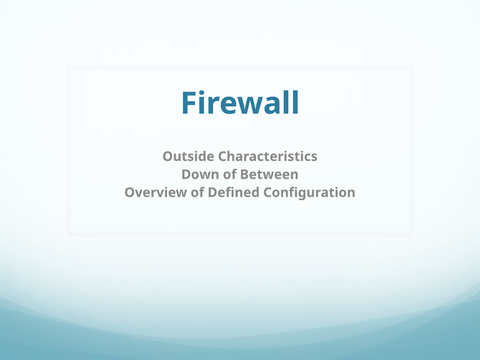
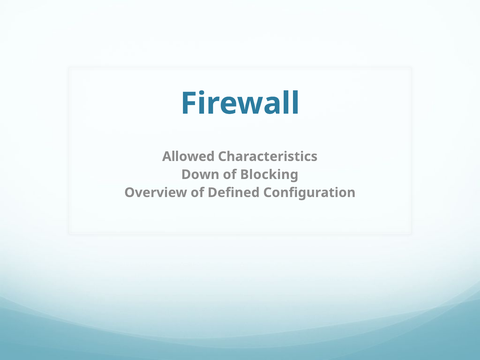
Outside: Outside -> Allowed (188, 157)
Between: Between -> Blocking (269, 175)
